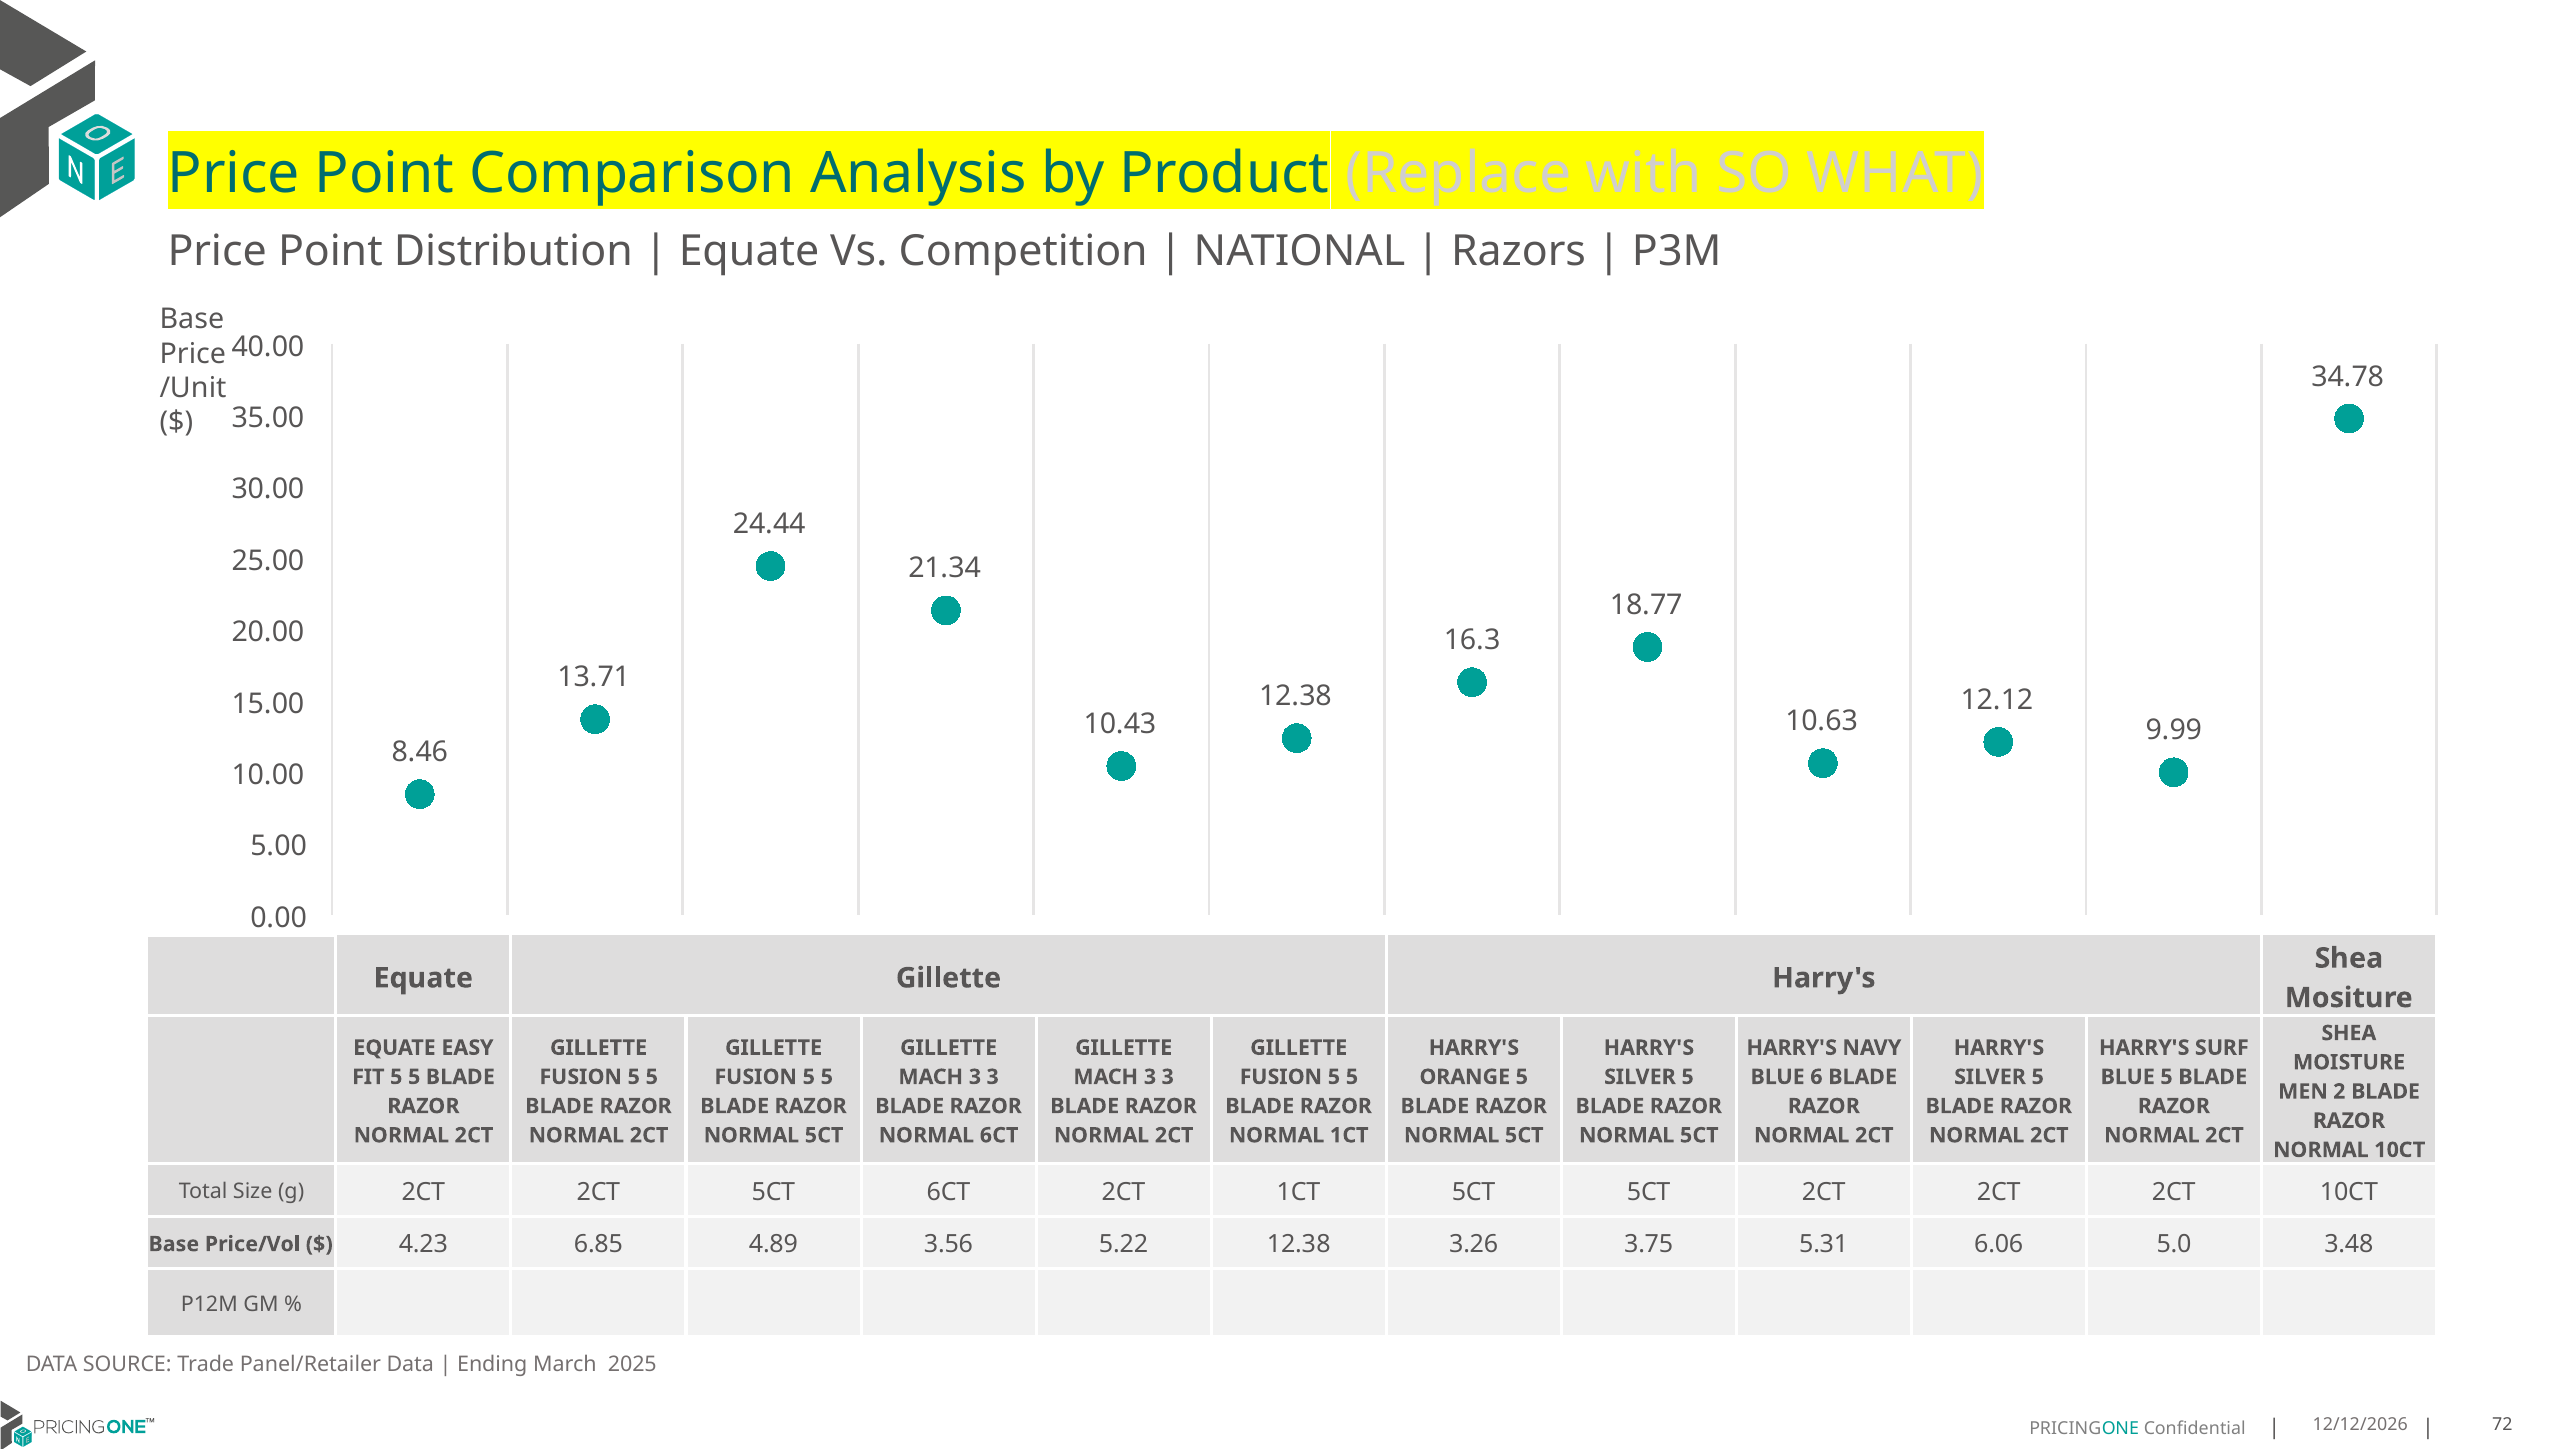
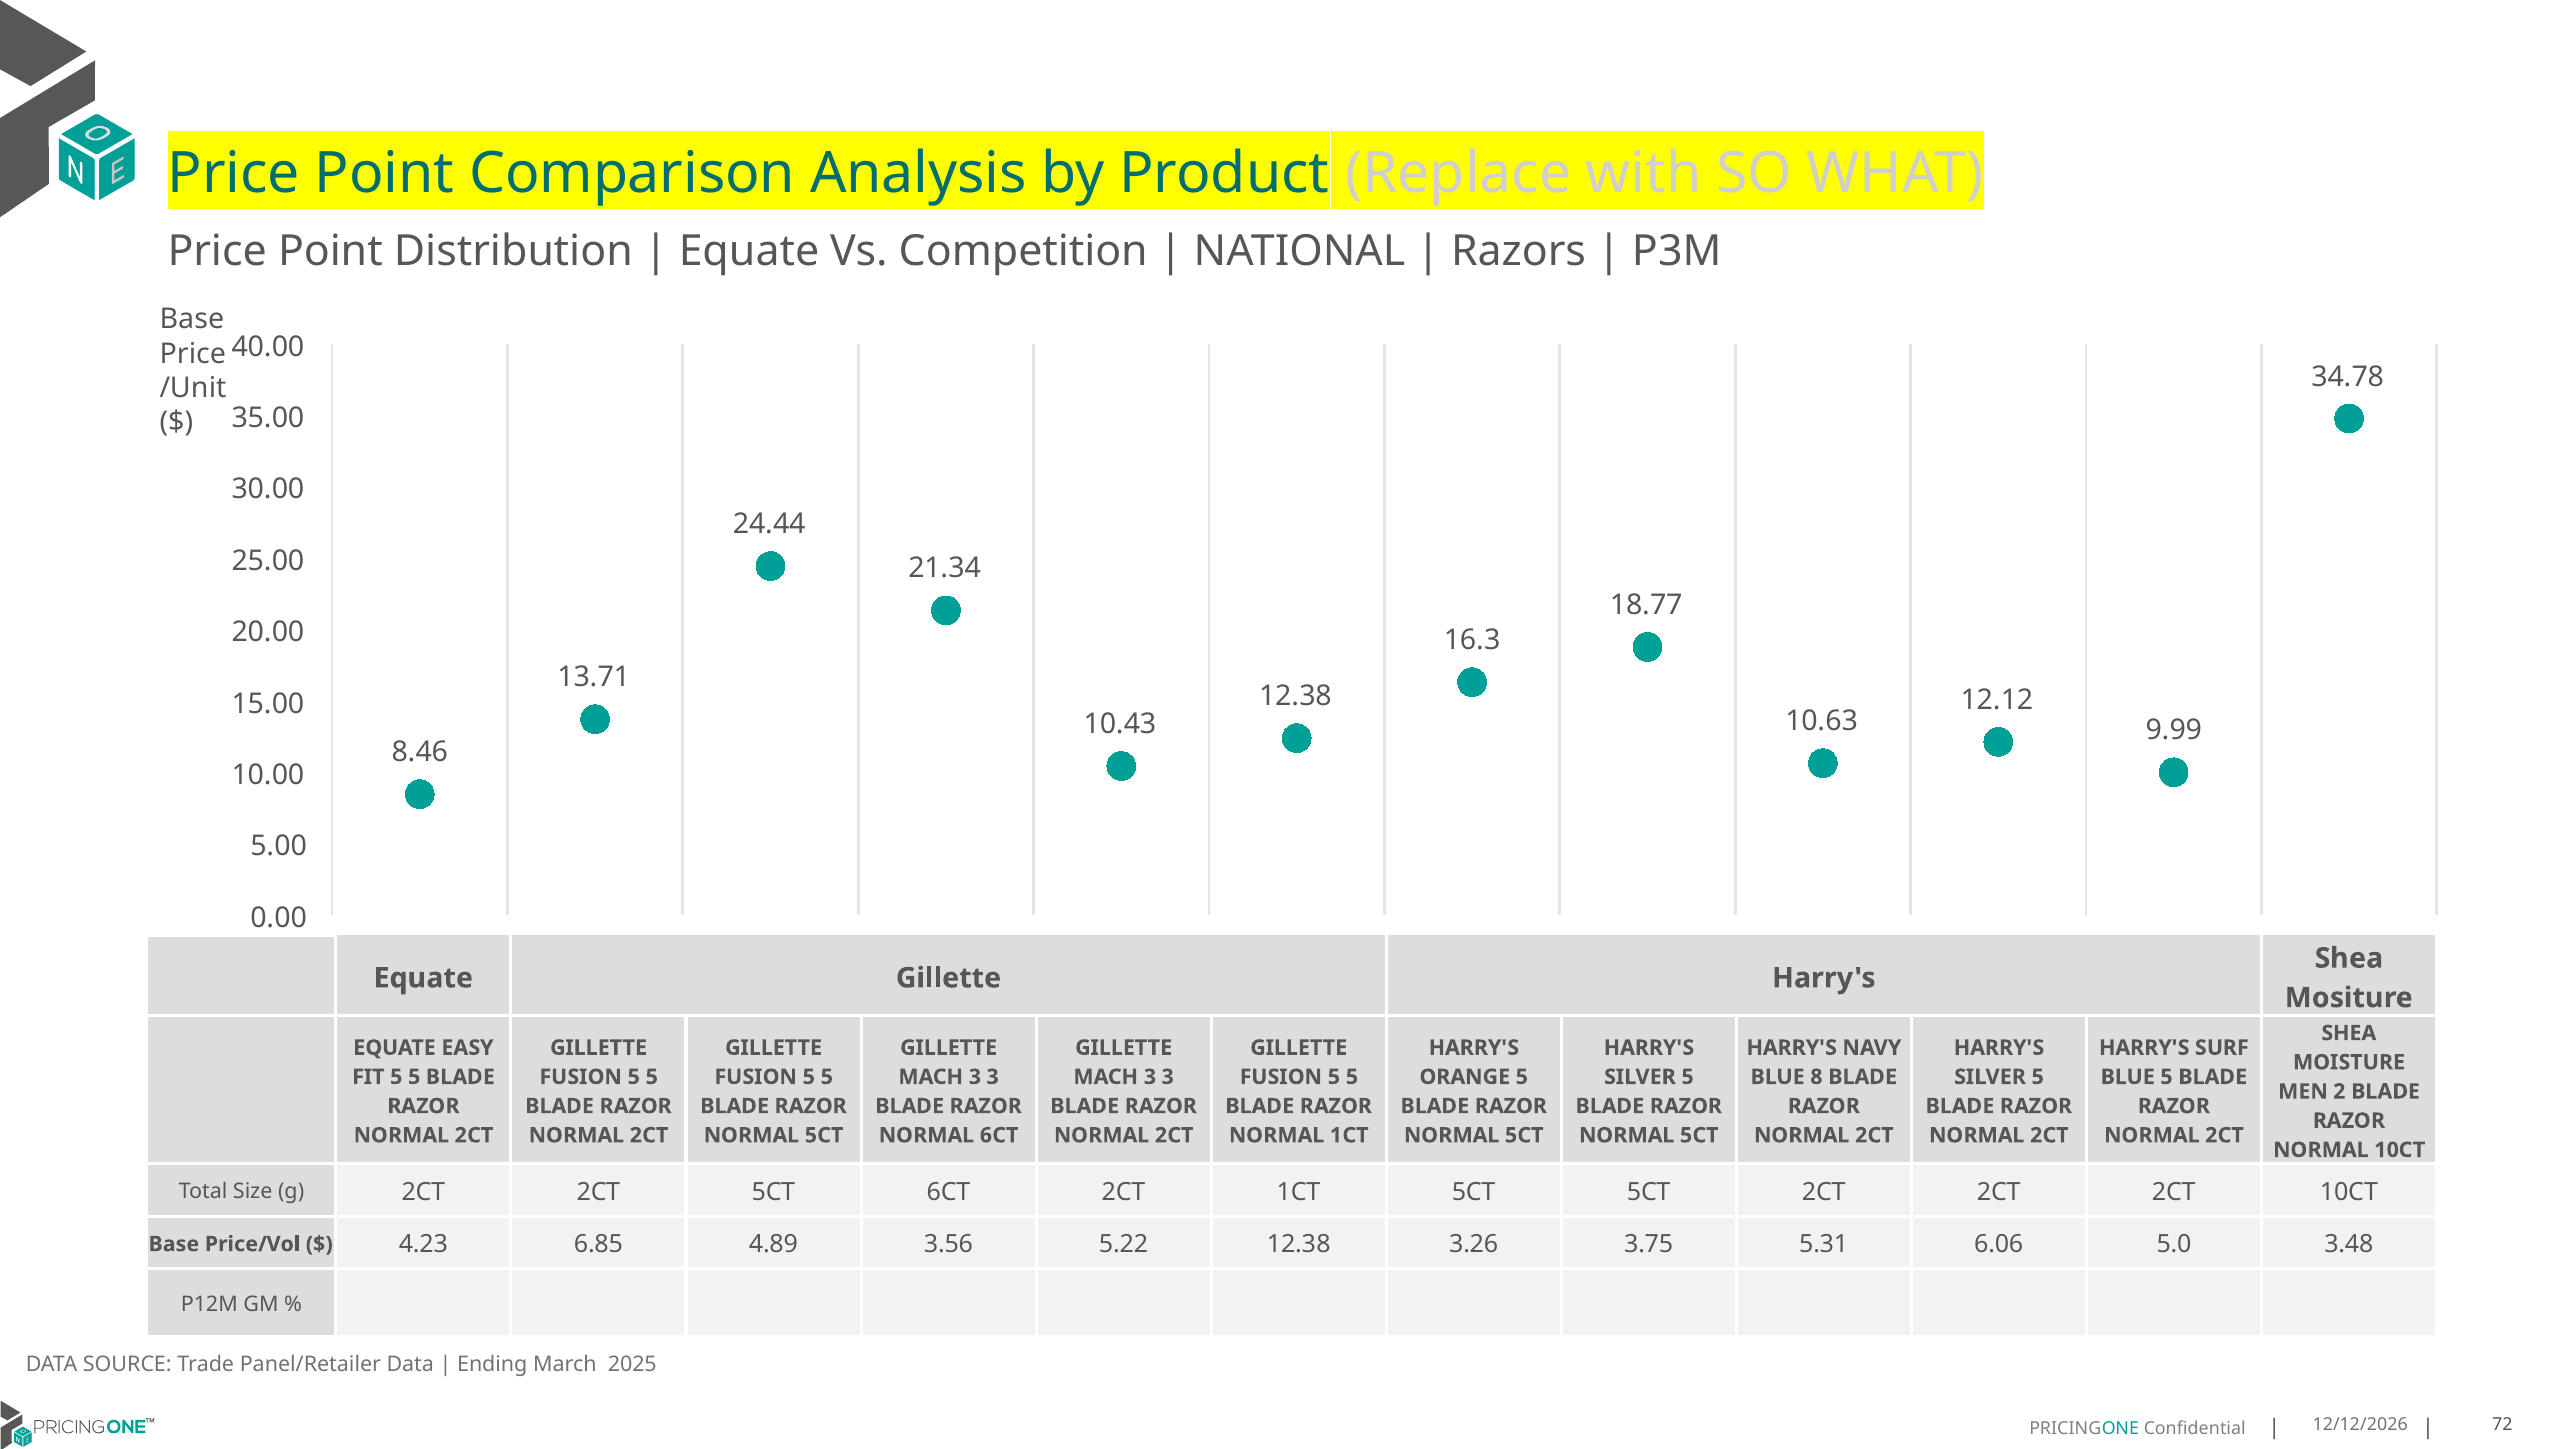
6: 6 -> 8 (1816, 1077)
